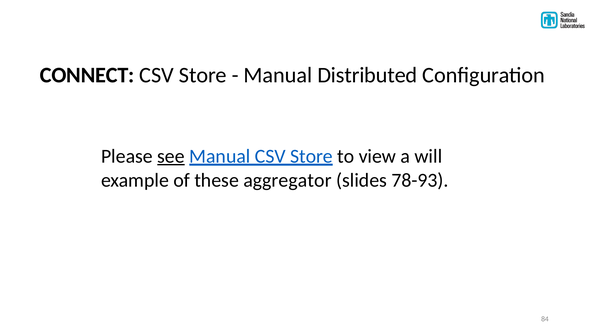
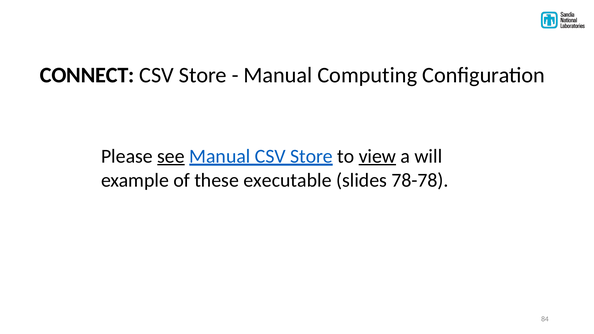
Distributed: Distributed -> Computing (367, 75)
view underline: none -> present (377, 156)
aggregator: aggregator -> executable (287, 180)
78-93: 78-93 -> 78-78 (420, 180)
